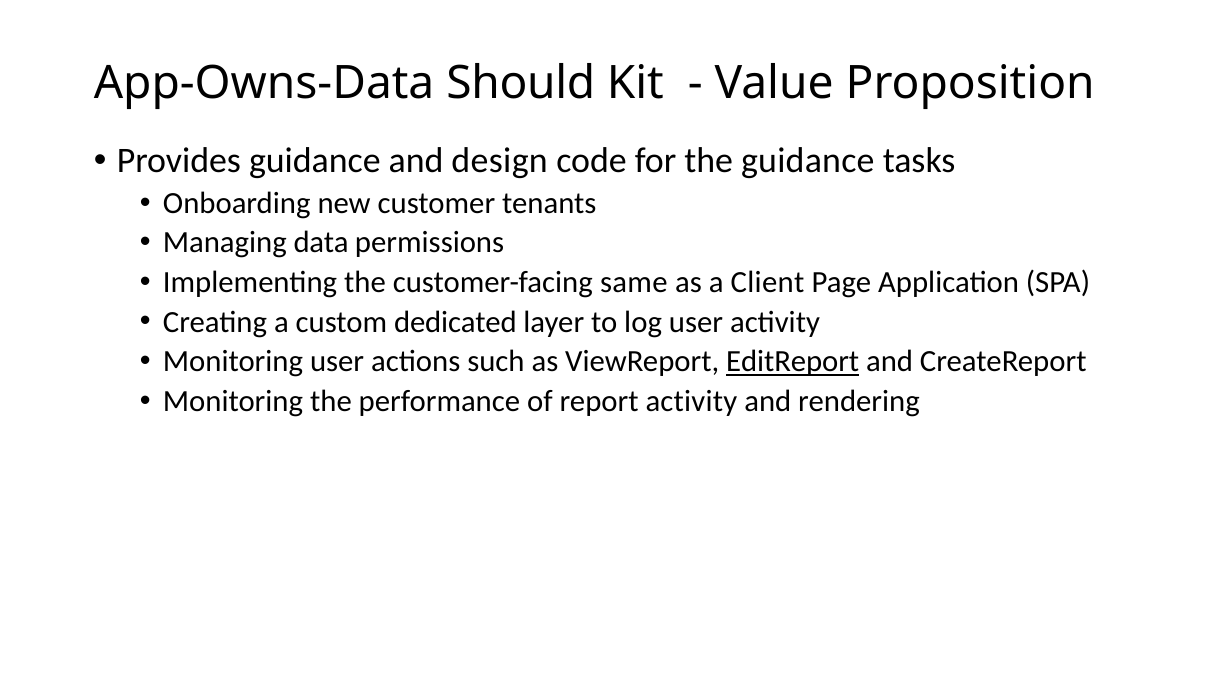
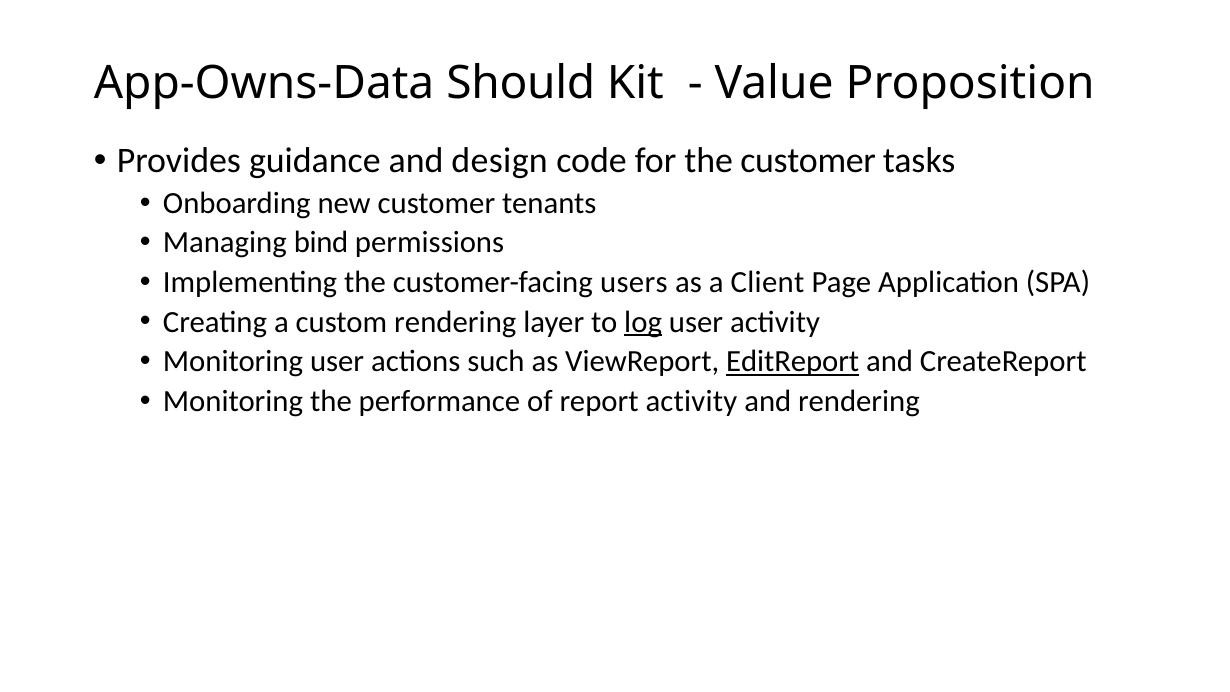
the guidance: guidance -> customer (808, 161)
data: data -> bind (321, 243)
same: same -> users (634, 282)
custom dedicated: dedicated -> rendering (455, 322)
log underline: none -> present (643, 322)
